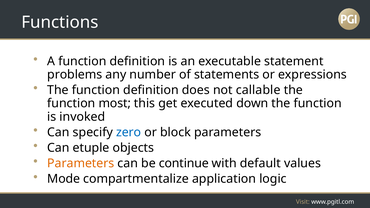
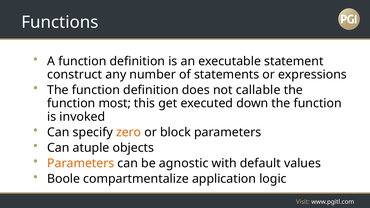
problems: problems -> construct (75, 75)
zero colour: blue -> orange (129, 132)
etuple: etuple -> atuple (91, 148)
continue: continue -> agnostic (184, 163)
Mode: Mode -> Boole (64, 179)
